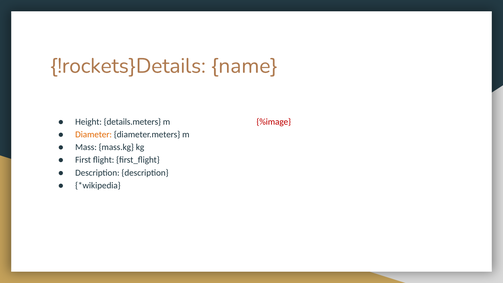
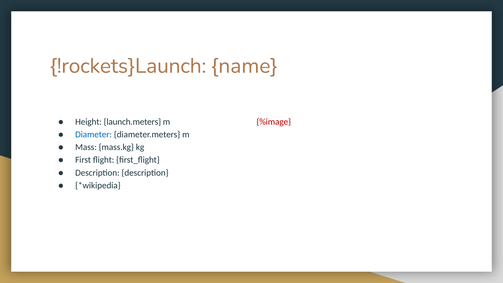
!rockets}Details: !rockets}Details -> !rockets}Launch (128, 66)
details.meters: details.meters -> launch.meters (132, 122)
Diameter colour: orange -> blue (94, 135)
